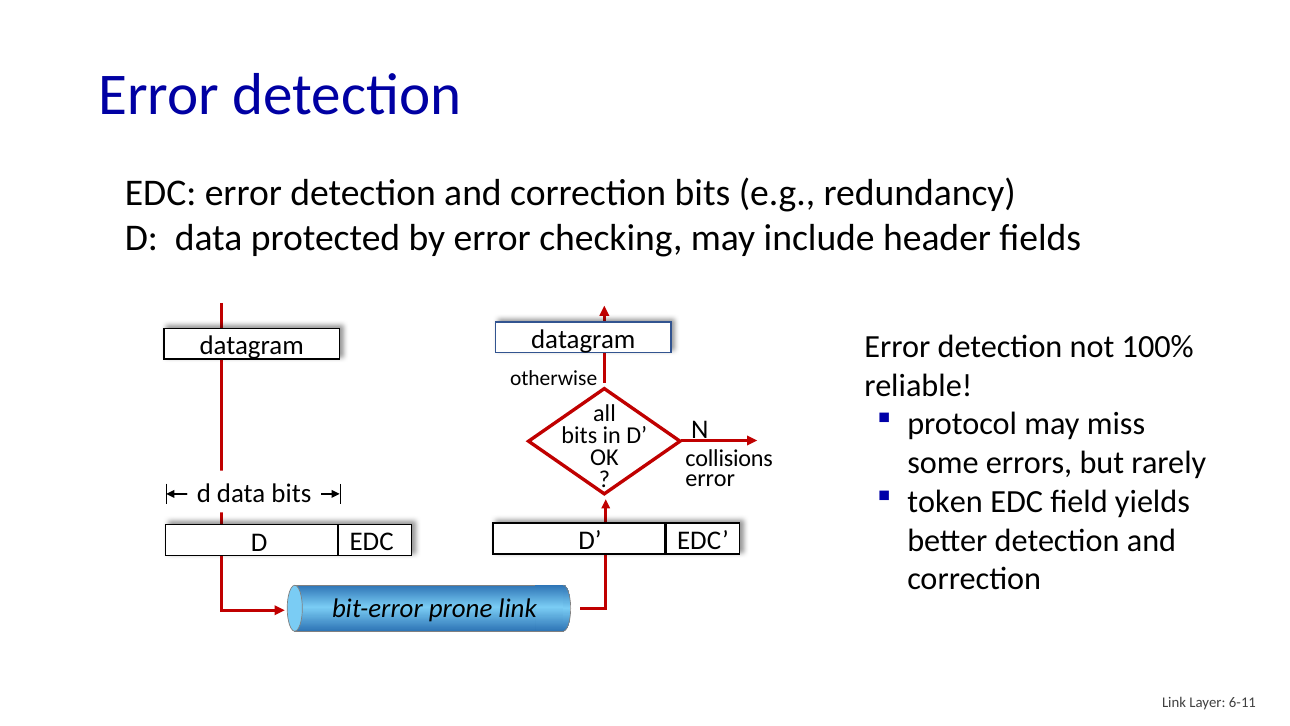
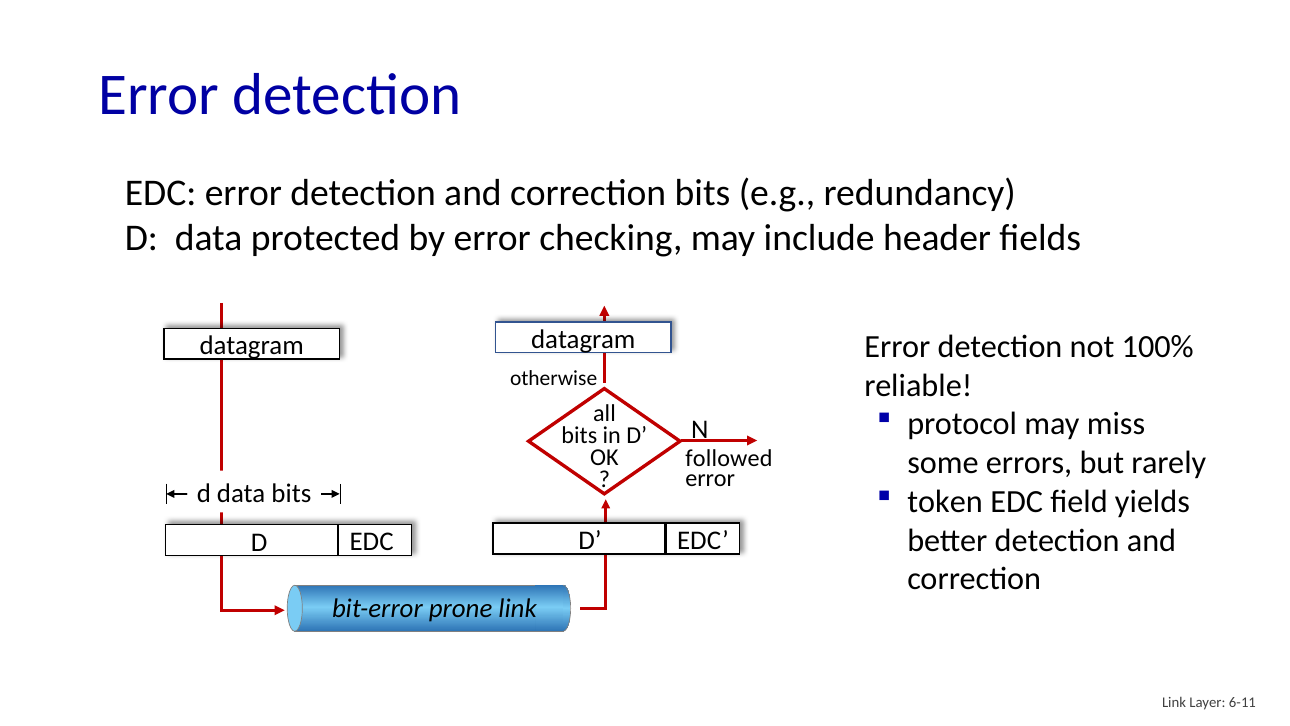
collisions: collisions -> followed (729, 458)
